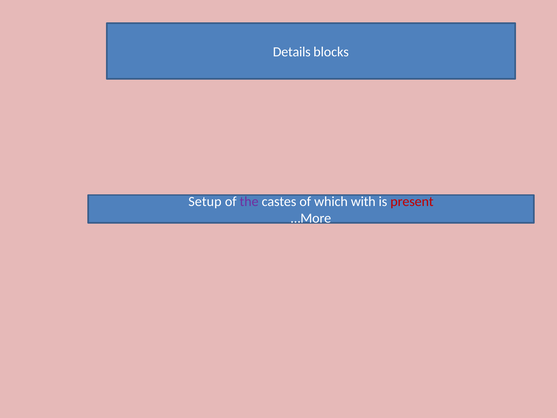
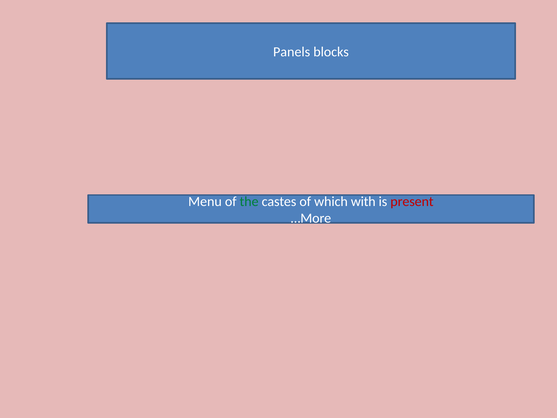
Details: Details -> Panels (292, 52)
Setup: Setup -> Menu (205, 201)
the colour: purple -> green (249, 201)
